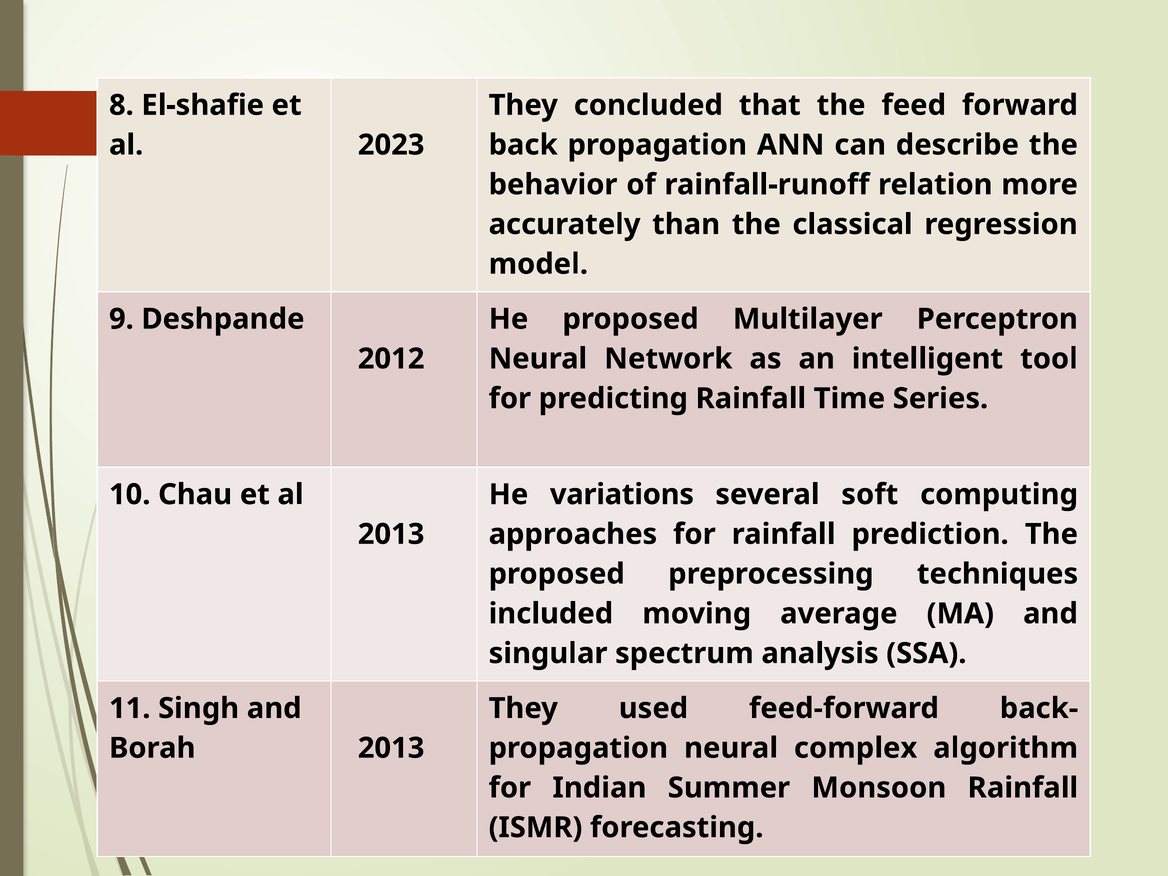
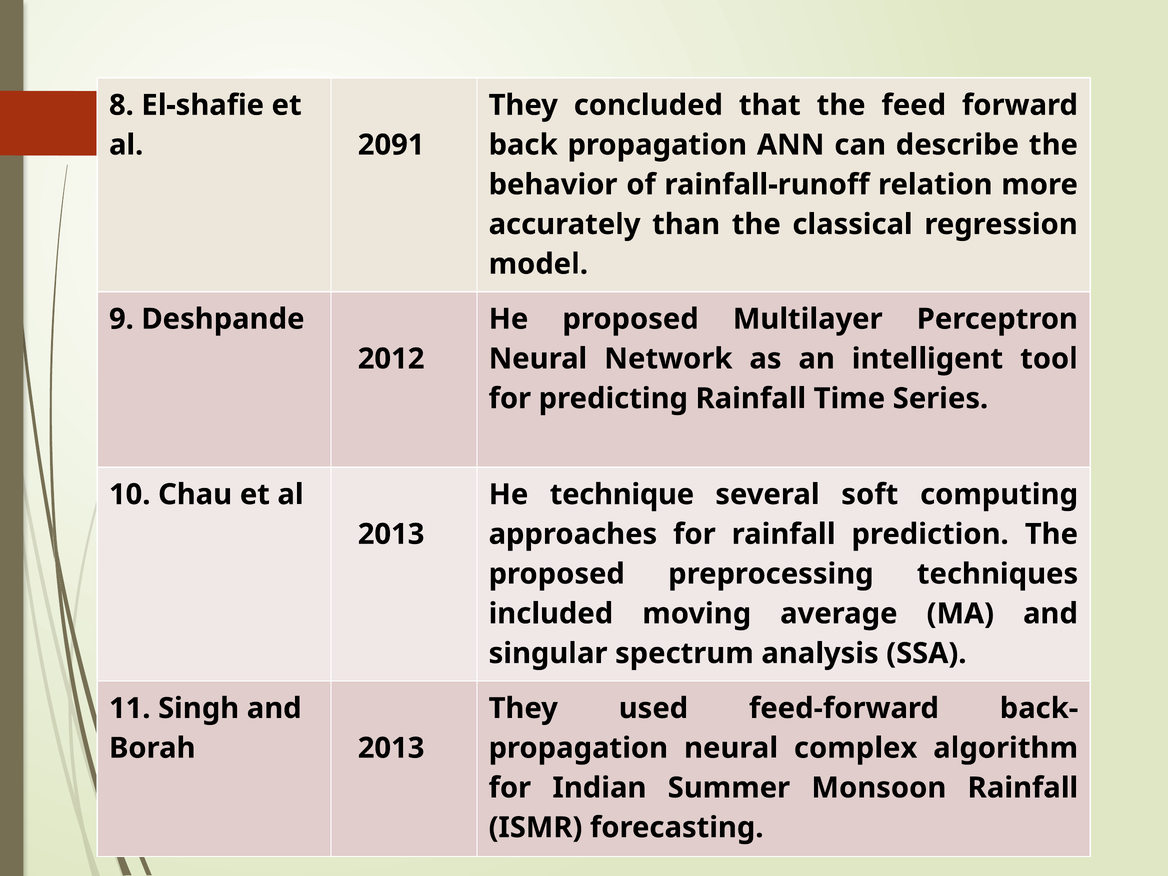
2023: 2023 -> 2091 (391, 145)
variations: variations -> technique (622, 494)
